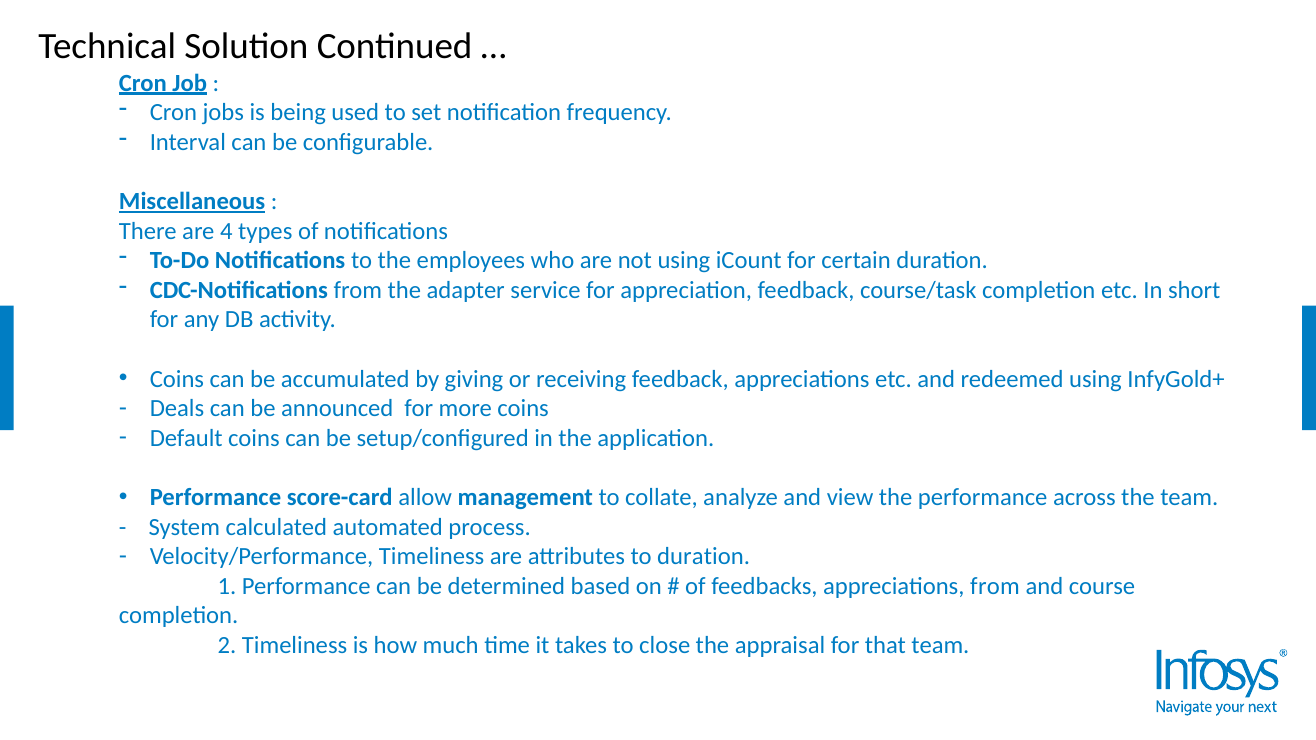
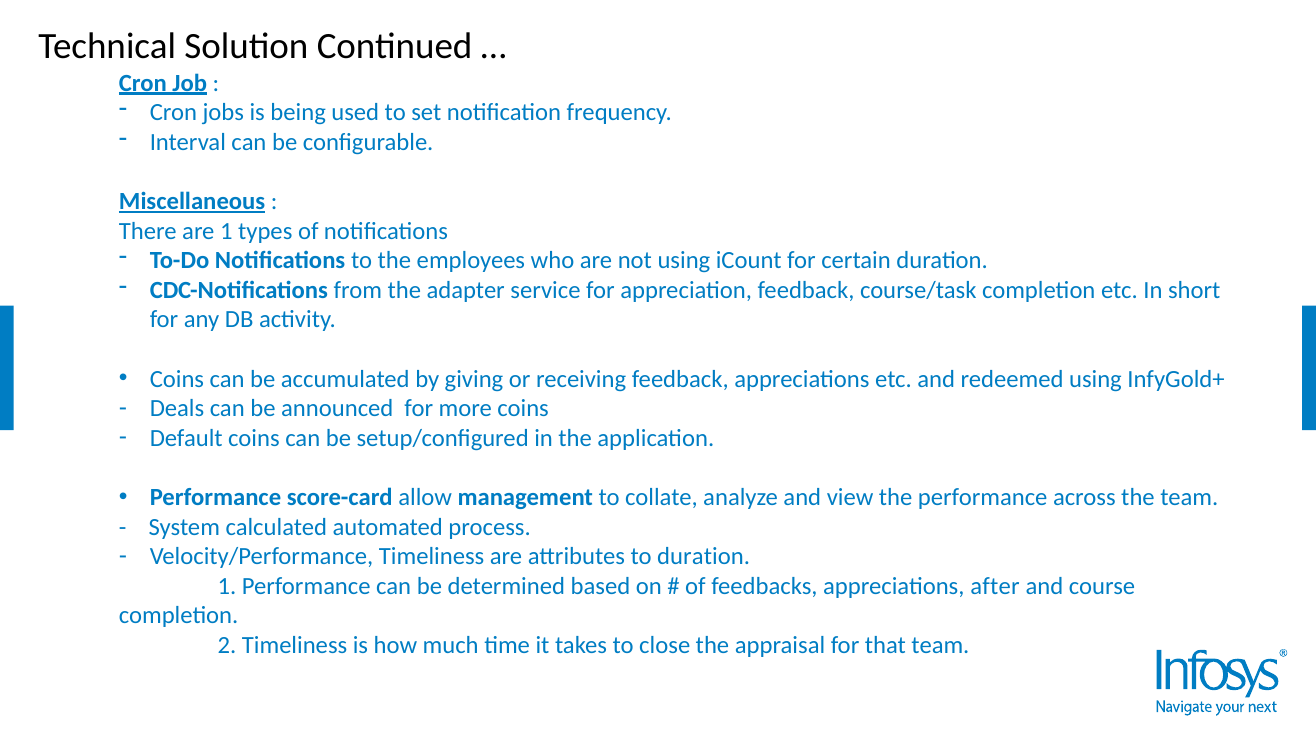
are 4: 4 -> 1 (226, 231)
appreciations from: from -> after (995, 586)
